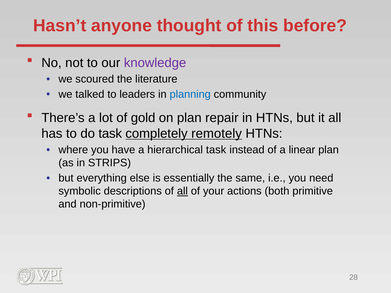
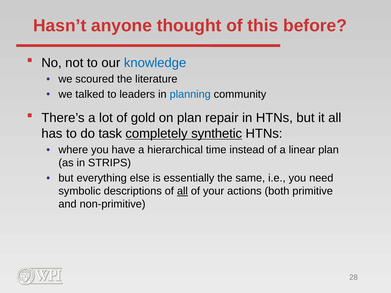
knowledge colour: purple -> blue (155, 63)
remotely: remotely -> synthetic (217, 134)
hierarchical task: task -> time (216, 150)
